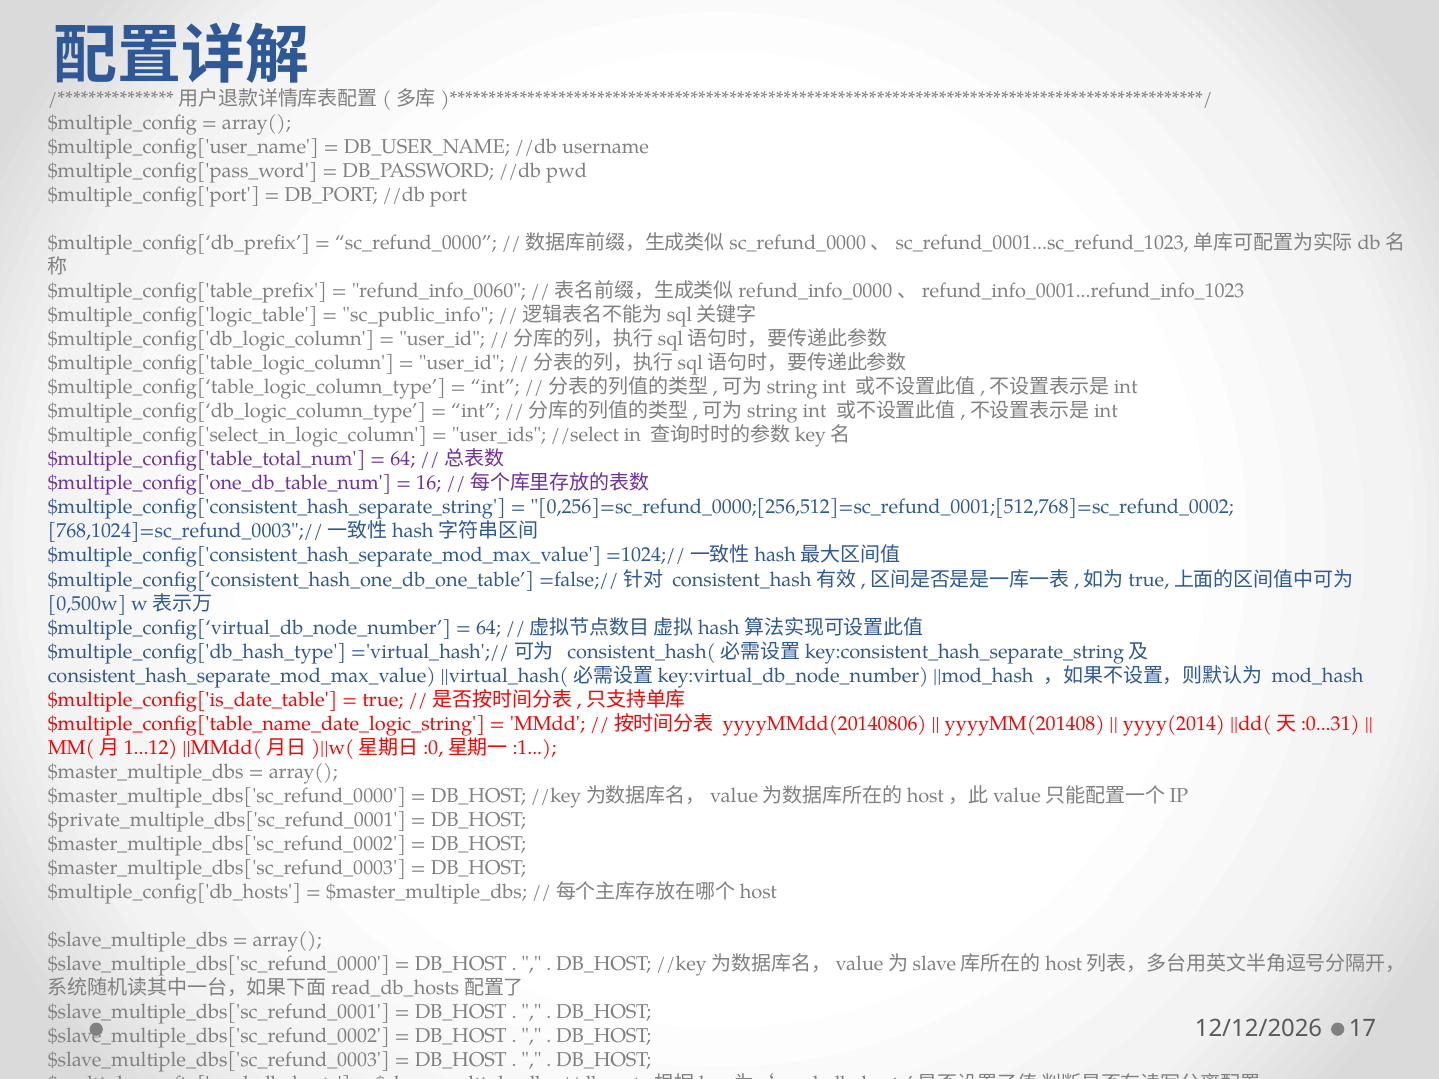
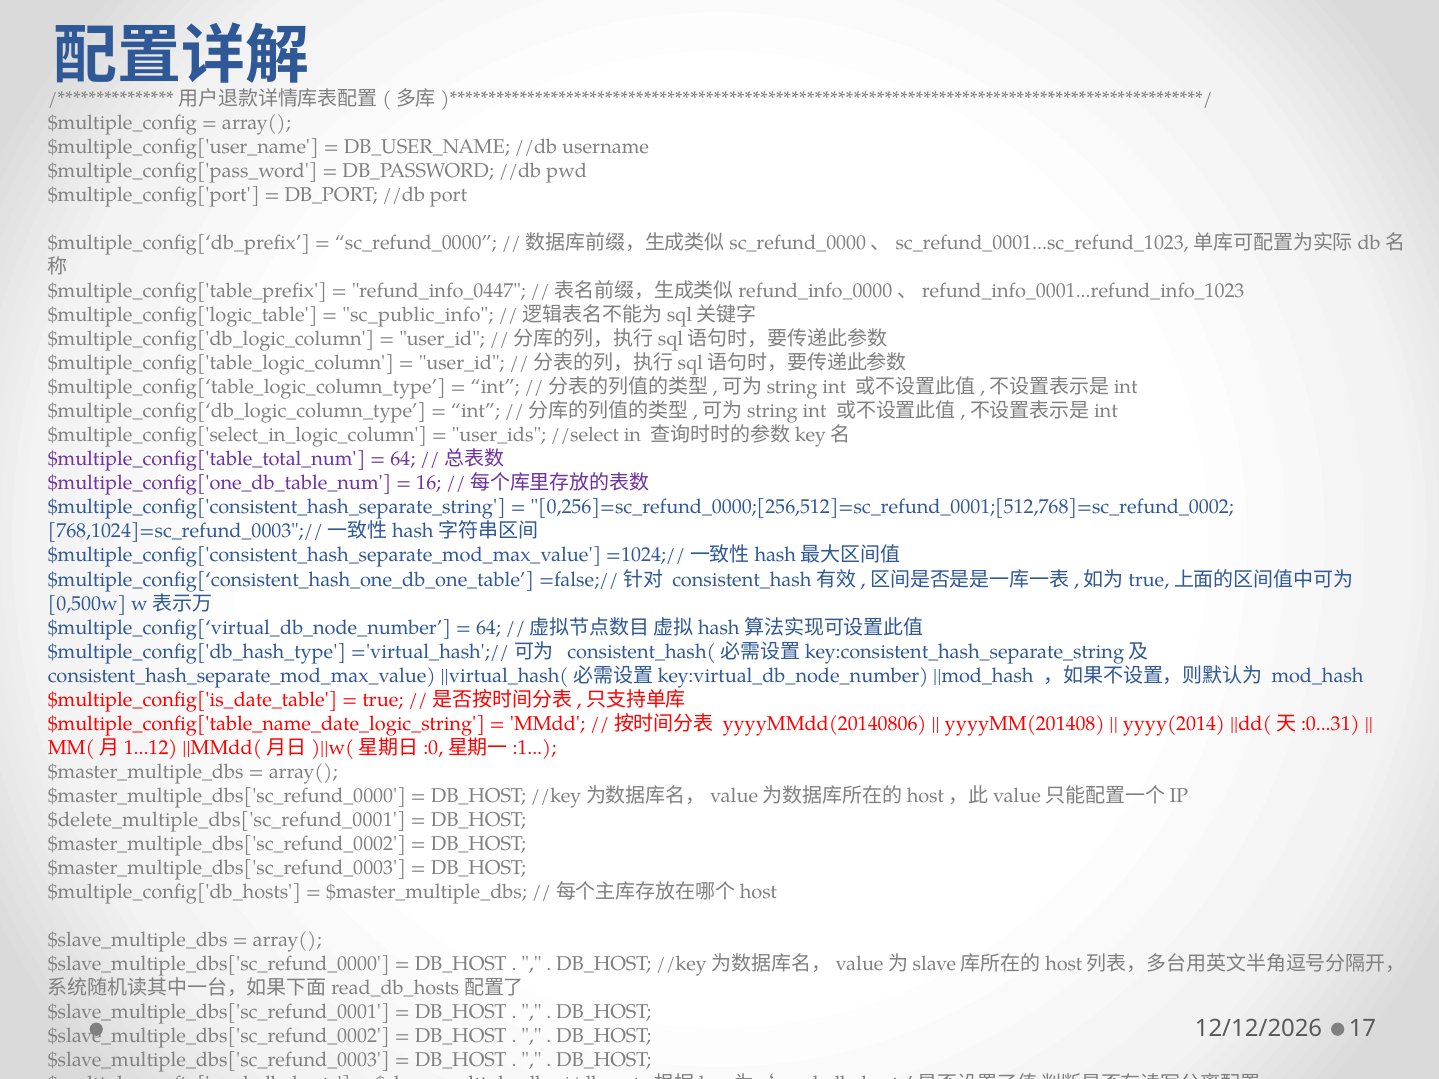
refund_info_0060: refund_info_0060 -> refund_info_0447 (439, 291)
$private_multiple_dbs['sc_refund_0001: $private_multiple_dbs['sc_refund_0001 -> $delete_multiple_dbs['sc_refund_0001 (227, 820)
